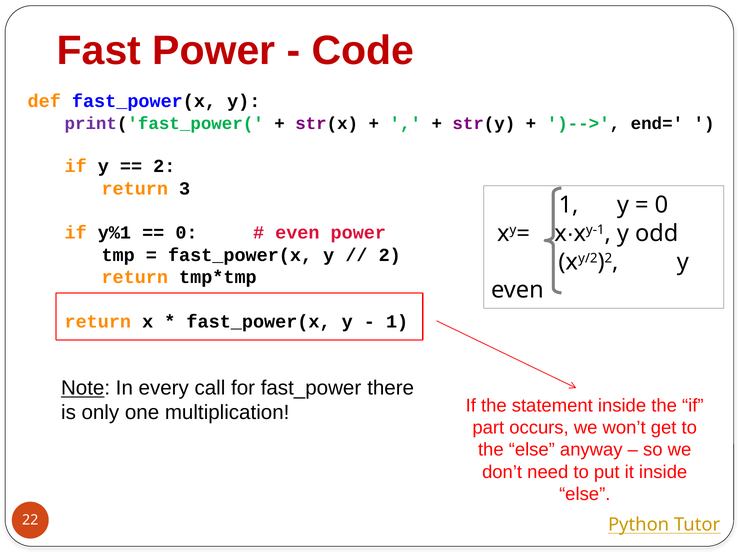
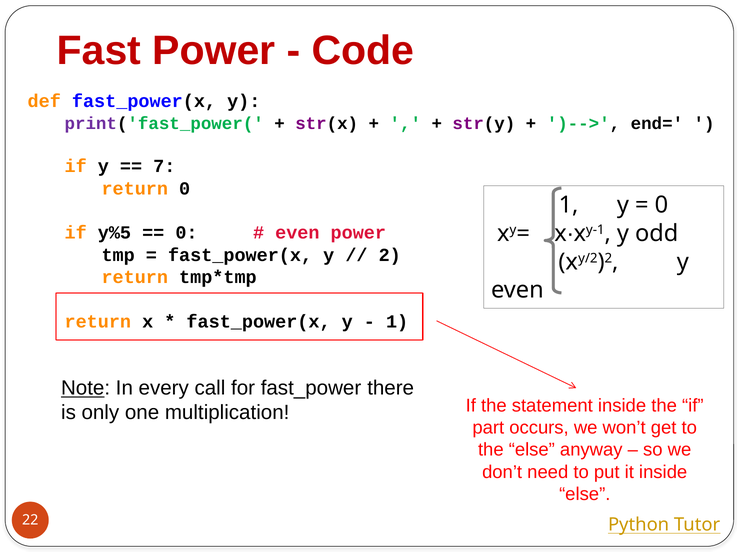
2: 2 -> 7 (164, 166)
return 3: 3 -> 0 (185, 189)
y%1: y%1 -> y%5 (114, 233)
